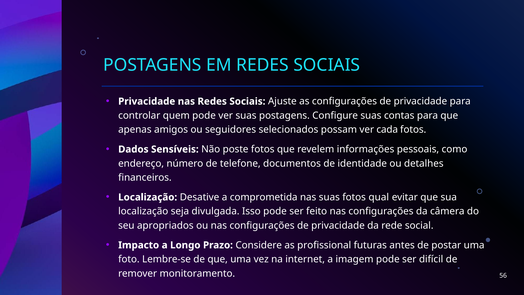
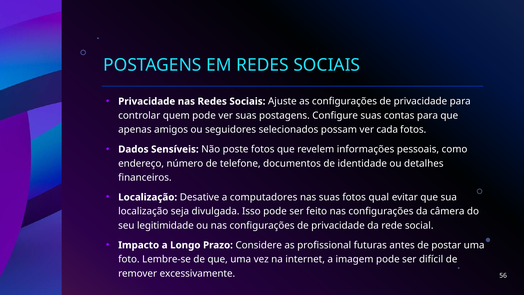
comprometida: comprometida -> computadores (264, 197)
apropriados: apropriados -> legitimidade (165, 225)
monitoramento: monitoramento -> excessivamente (197, 273)
